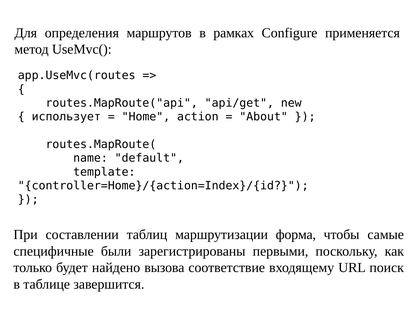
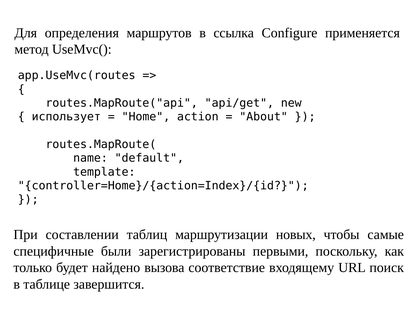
рамках: рамках -> ссылка (234, 33)
форма: форма -> новых (296, 234)
